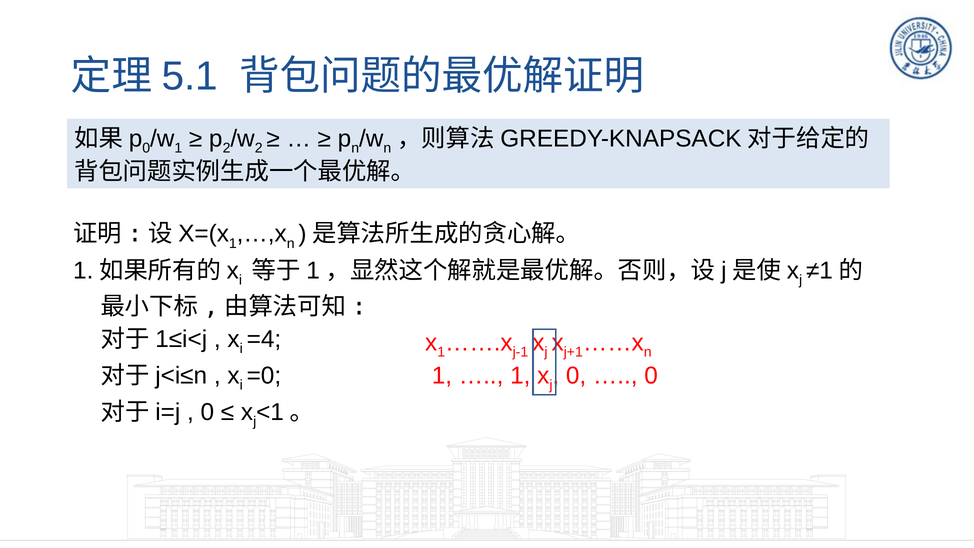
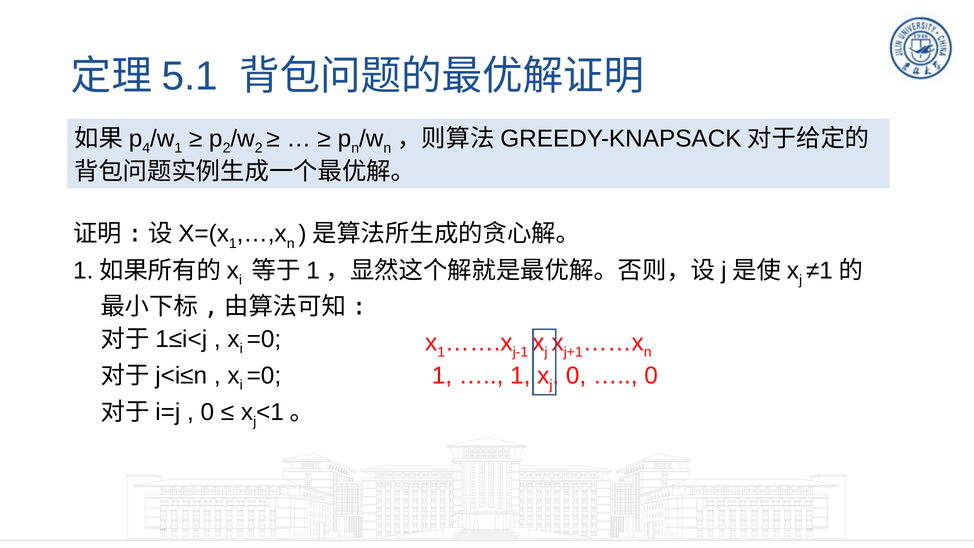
0: 0 -> 4 (146, 148)
=4: =4 -> =0 (264, 339)
